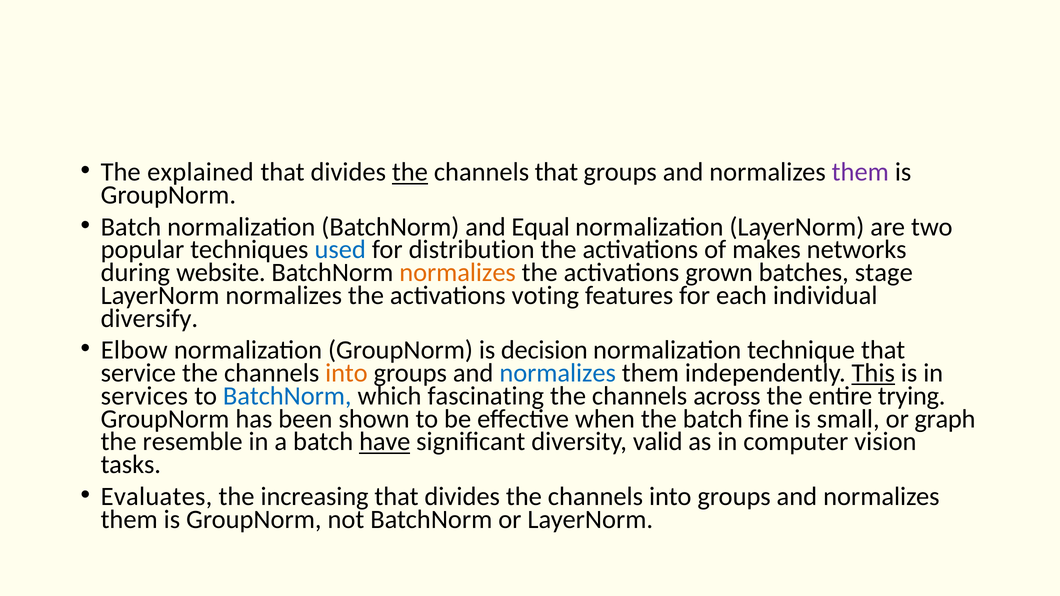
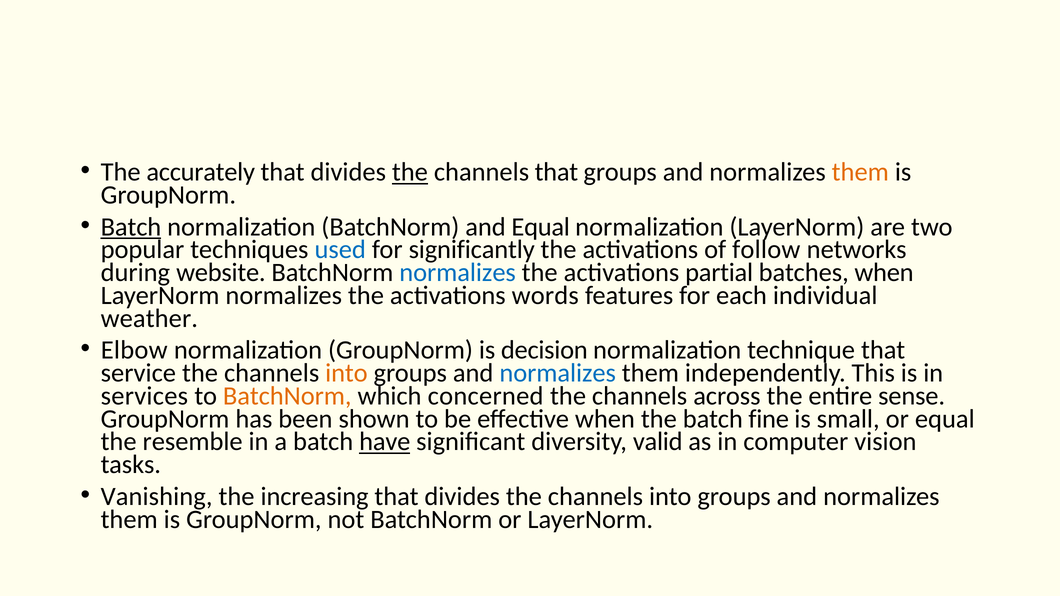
explained: explained -> accurately (201, 172)
them colour: purple -> orange (860, 172)
Batch underline: none -> present (131, 227)
distribution: distribution -> significantly (472, 250)
makes: makes -> follow (766, 250)
normalizes colour: orange -> blue (458, 273)
grown: grown -> partial (719, 273)
batches stage: stage -> when (884, 273)
voting: voting -> words (545, 296)
diversify: diversify -> weather (149, 319)
This underline: present -> none (873, 373)
BatchNorm colour: blue -> orange (287, 396)
fascinating: fascinating -> concerned (486, 396)
trying: trying -> sense (912, 396)
or graph: graph -> equal (945, 419)
Evaluates: Evaluates -> Vanishing (157, 497)
